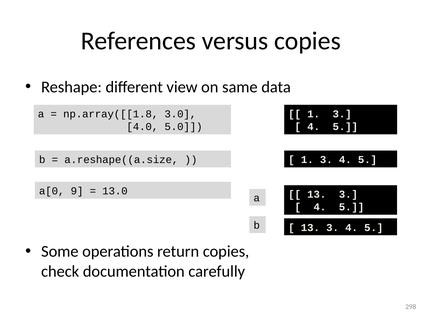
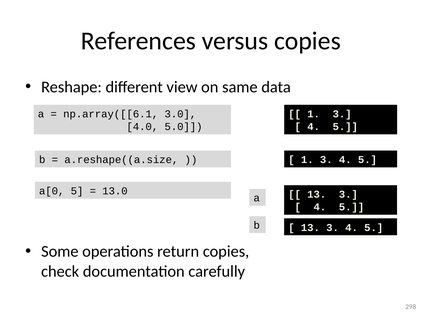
np.array([[1.8: np.array([[1.8 -> np.array([[6.1 (111, 114)
a[0 9: 9 -> 5 (77, 191)
